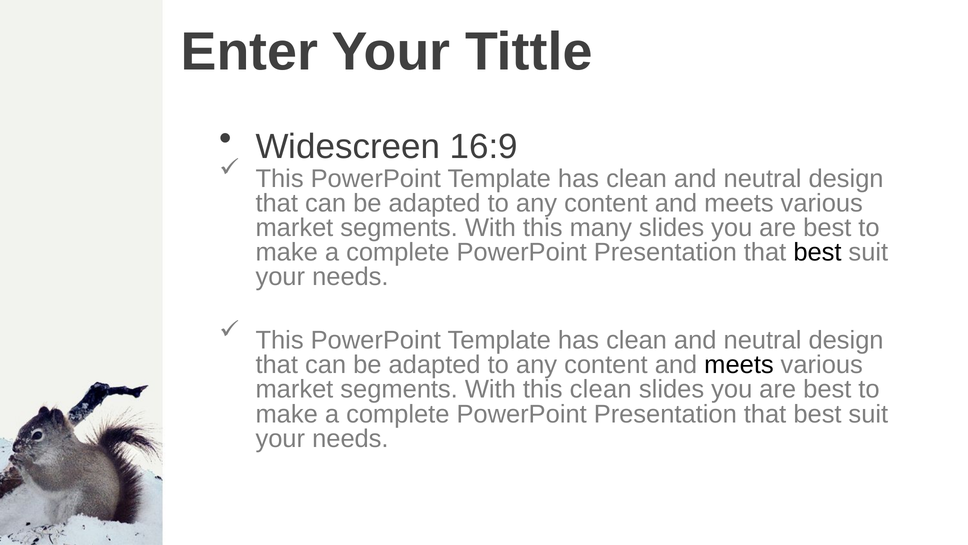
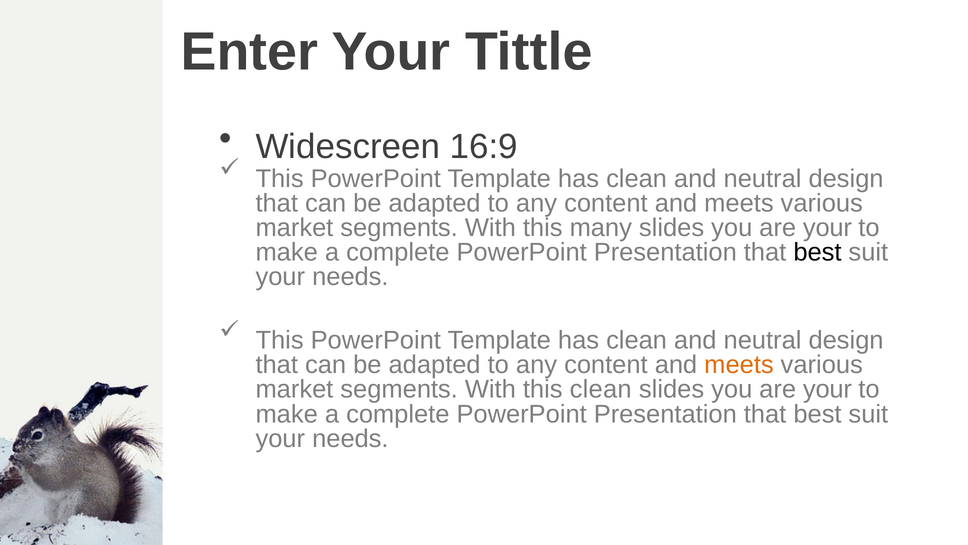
best: best -> your (827, 228)
meets colour: black -> orange (739, 365)
best: best -> your (827, 389)
